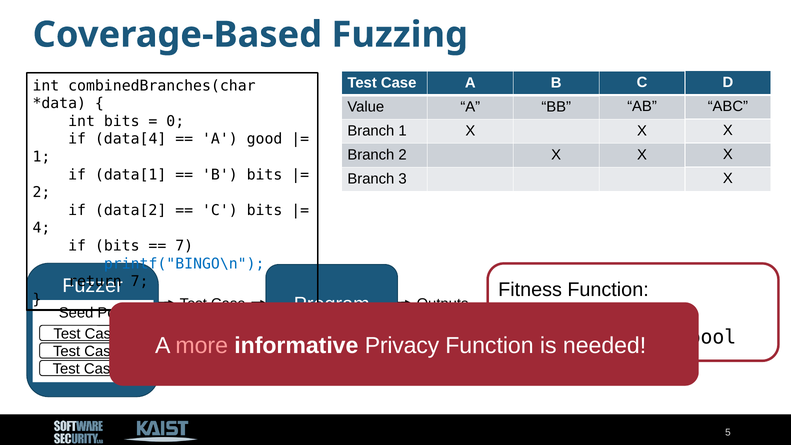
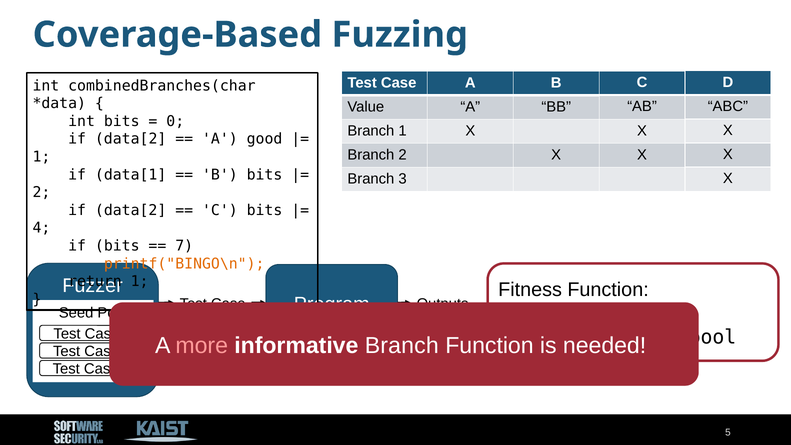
data[4: data[4 -> data[2 (131, 139)
printf("BINGO\n colour: blue -> orange (184, 264)
7: 7 -> 1 (140, 281)
informative Privacy: Privacy -> Branch (402, 346)
